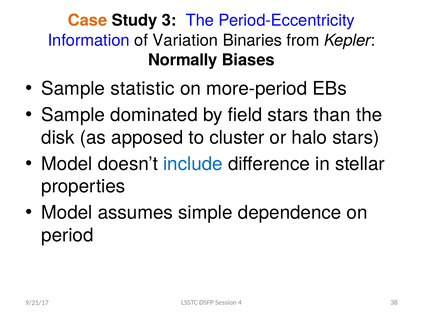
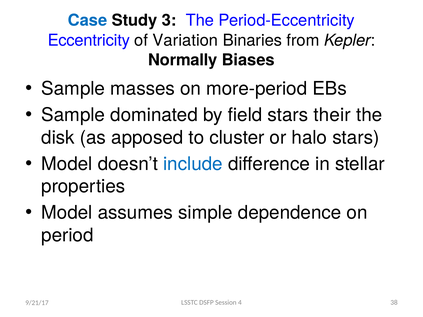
Case colour: orange -> blue (88, 21)
Information: Information -> Eccentricity (89, 40)
statistic: statistic -> masses (143, 89)
than: than -> their (332, 115)
